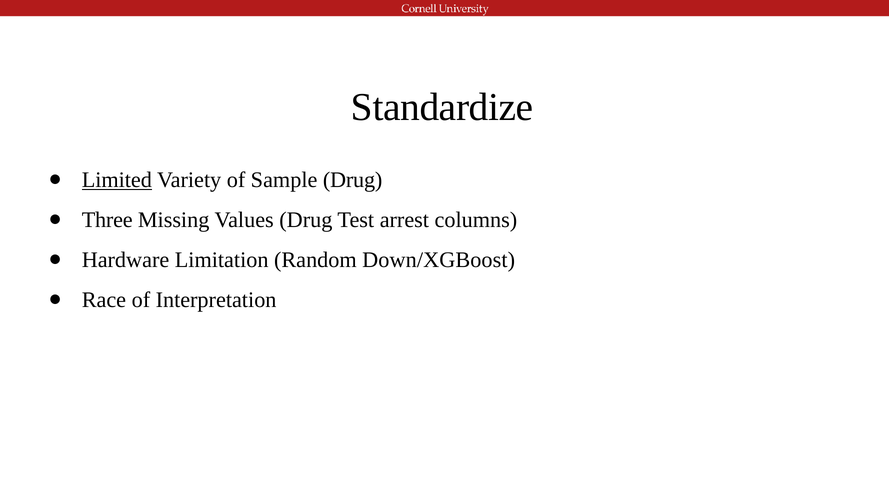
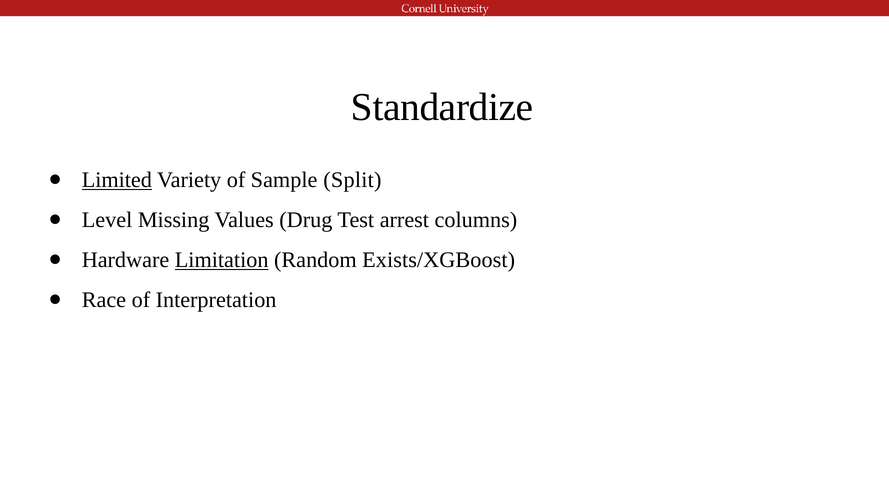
Sample Drug: Drug -> Split (352, 180)
Three: Three -> Level (107, 220)
Limitation underline: none -> present (222, 260)
Down/XGBoost: Down/XGBoost -> Exists/XGBoost (439, 260)
